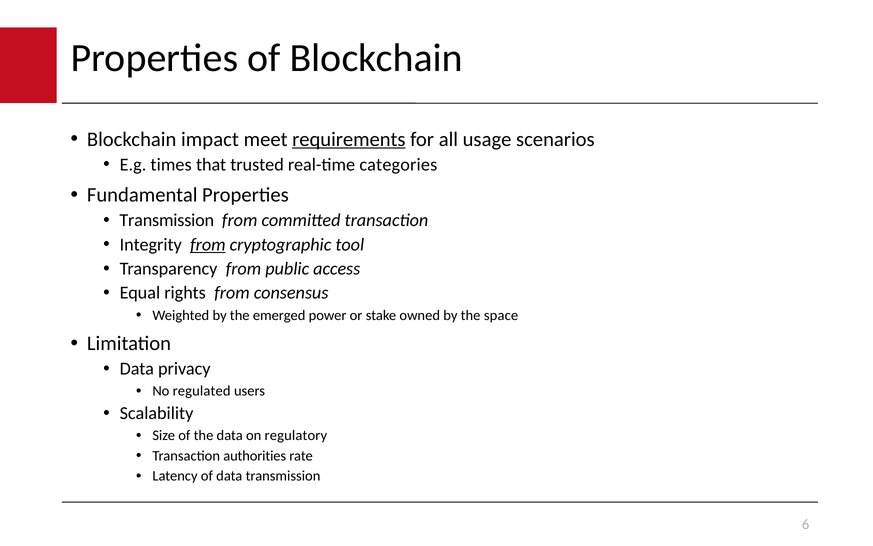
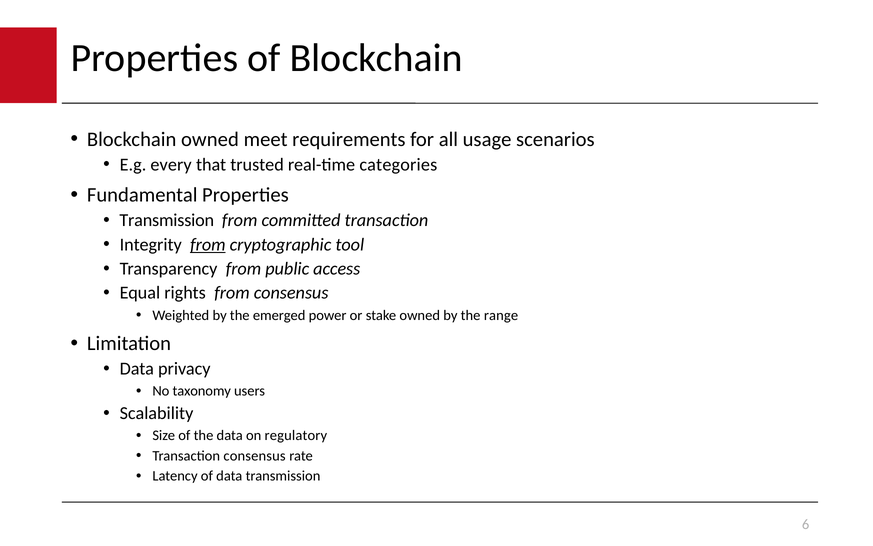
Blockchain impact: impact -> owned (210, 139)
requirements underline: present -> none (349, 139)
times: times -> every (171, 165)
space: space -> range (501, 315)
regulated: regulated -> taxonomy (202, 391)
Transaction authorities: authorities -> consensus (255, 456)
